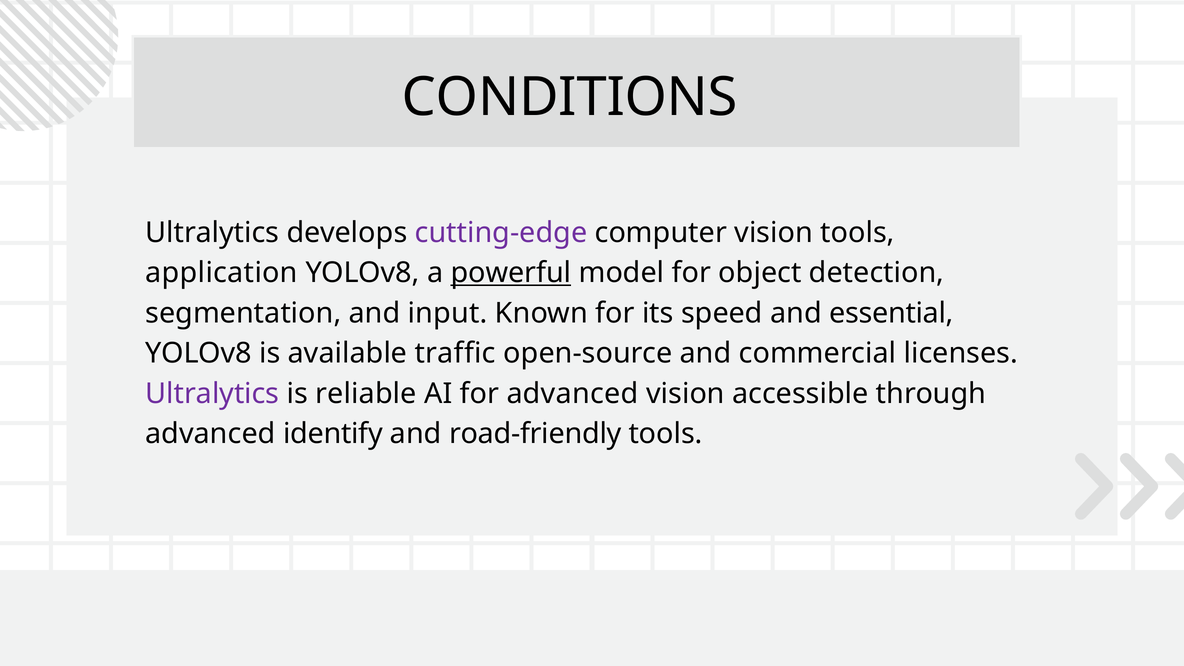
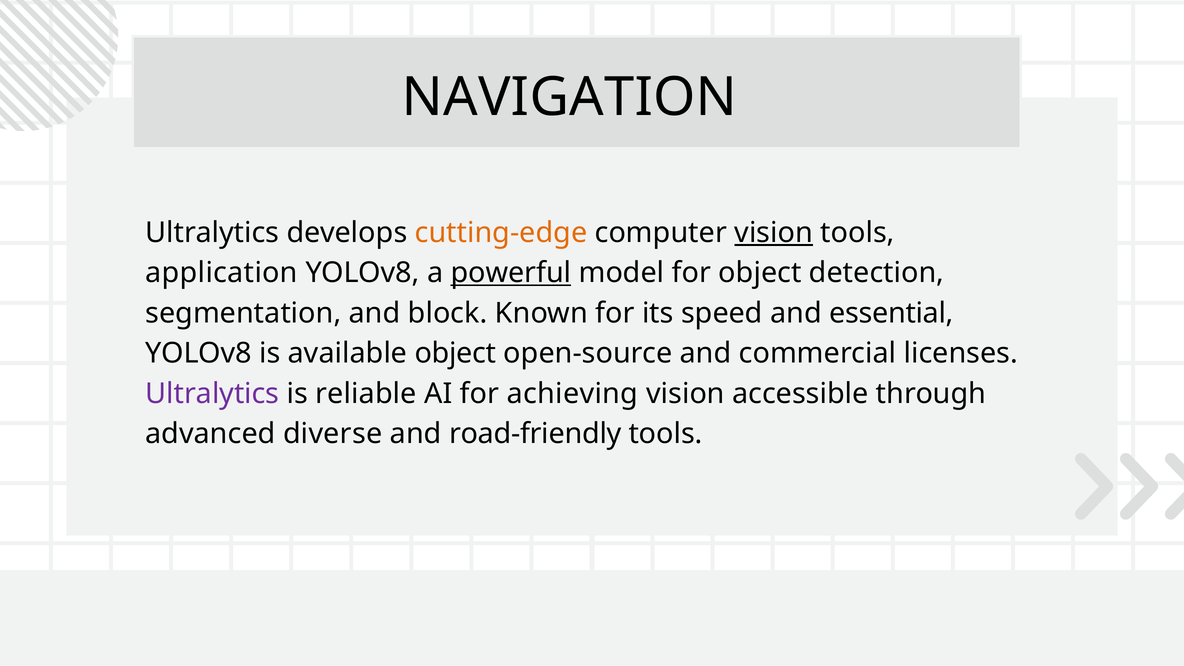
CONDITIONS: CONDITIONS -> NAVIGATION (569, 98)
cutting-edge colour: purple -> orange (501, 233)
vision underline: none -> present (774, 233)
input: input -> block (448, 313)
available traffic: traffic -> object (456, 353)
for advanced: advanced -> achieving (572, 394)
identify: identify -> diverse (333, 434)
